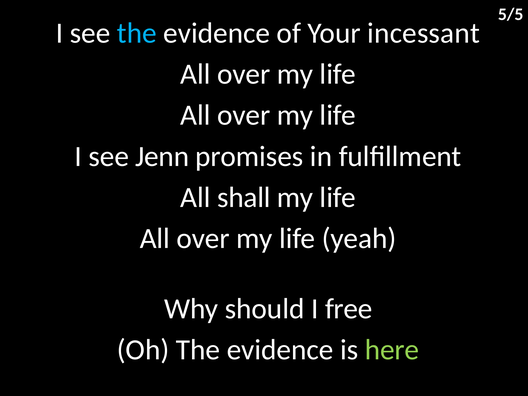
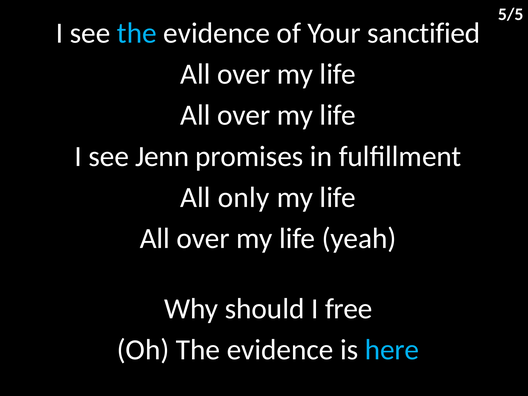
incessant: incessant -> sanctified (424, 33)
shall: shall -> only (244, 197)
here colour: light green -> light blue (392, 350)
